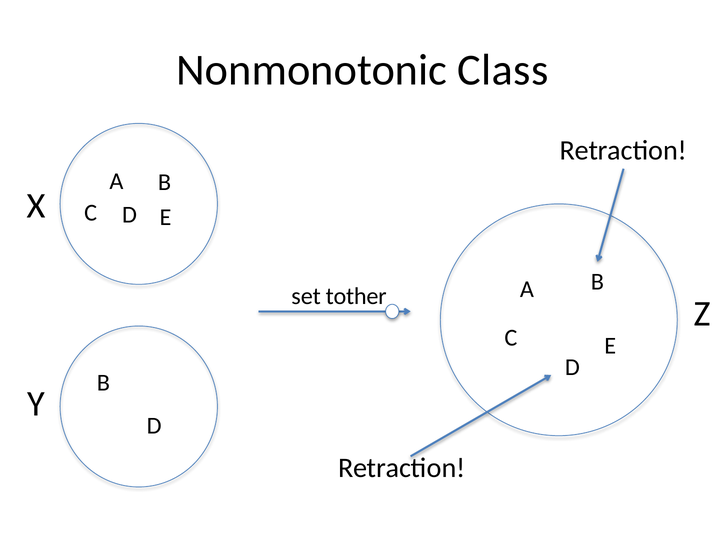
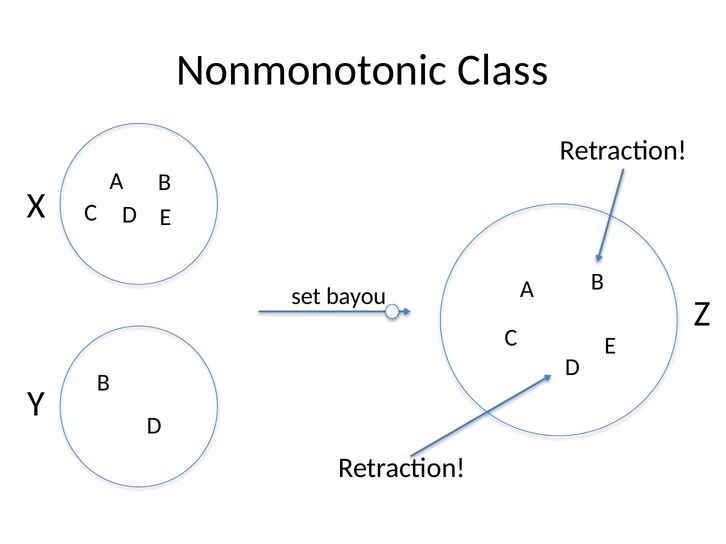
tother: tother -> bayou (356, 296)
